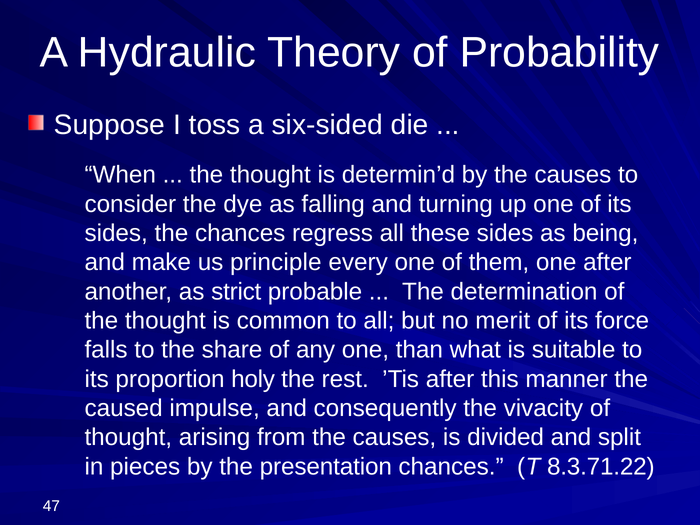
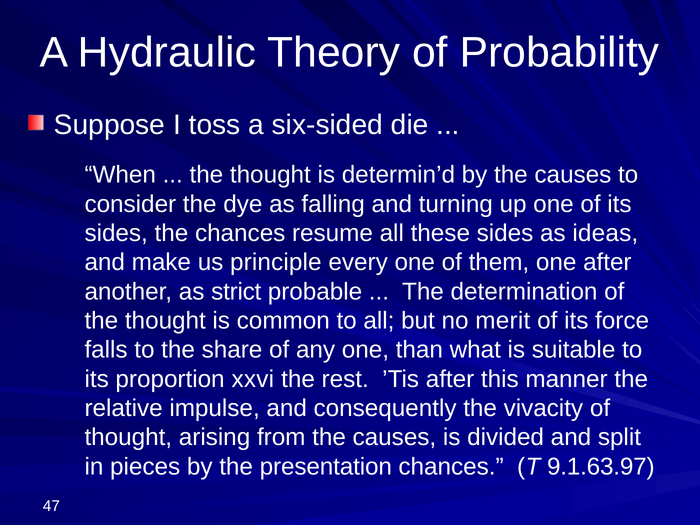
regress: regress -> resume (332, 233)
being: being -> ideas (605, 233)
holy: holy -> xxvi (253, 379)
caused: caused -> relative (124, 408)
8.3.71.22: 8.3.71.22 -> 9.1.63.97 (601, 466)
